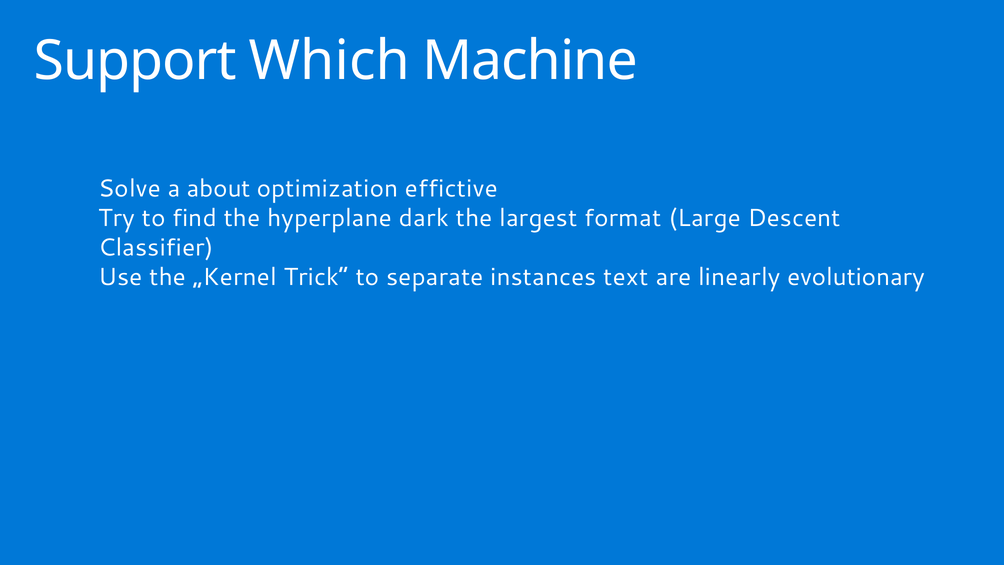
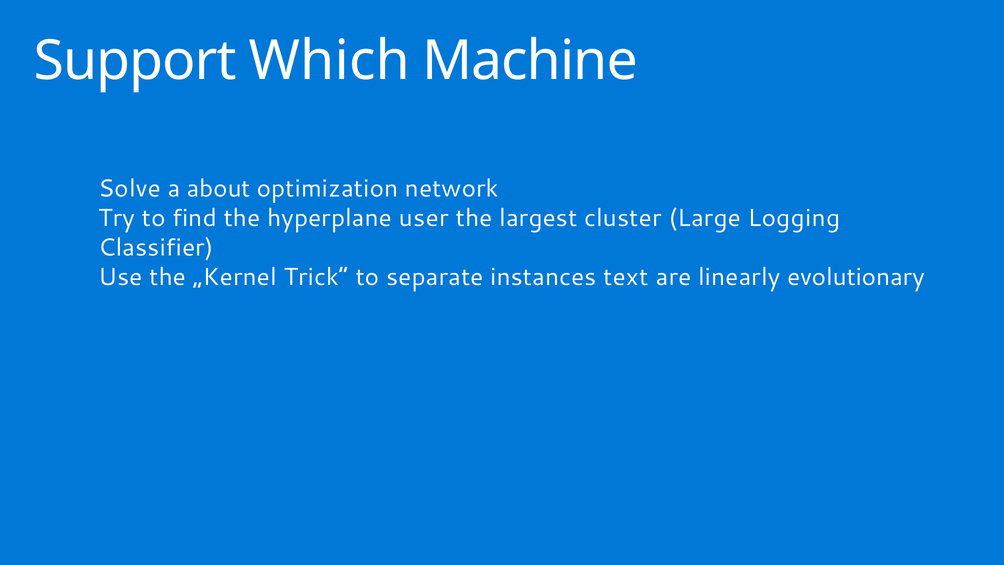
effictive: effictive -> network (452, 189)
dark: dark -> user (424, 218)
format: format -> cluster (623, 218)
Descent: Descent -> Logging (794, 218)
